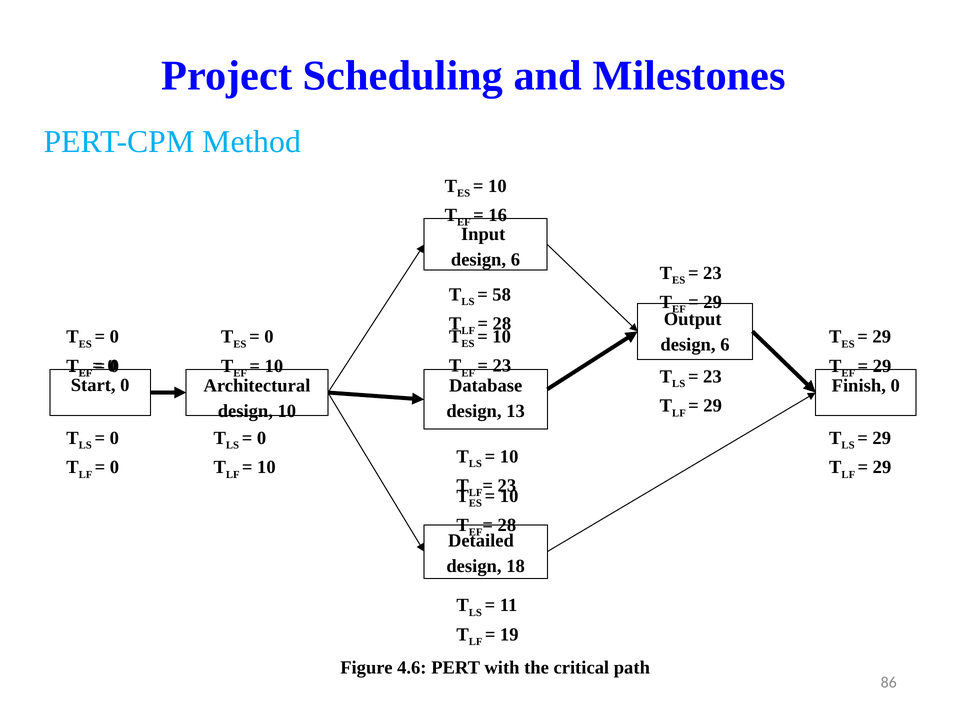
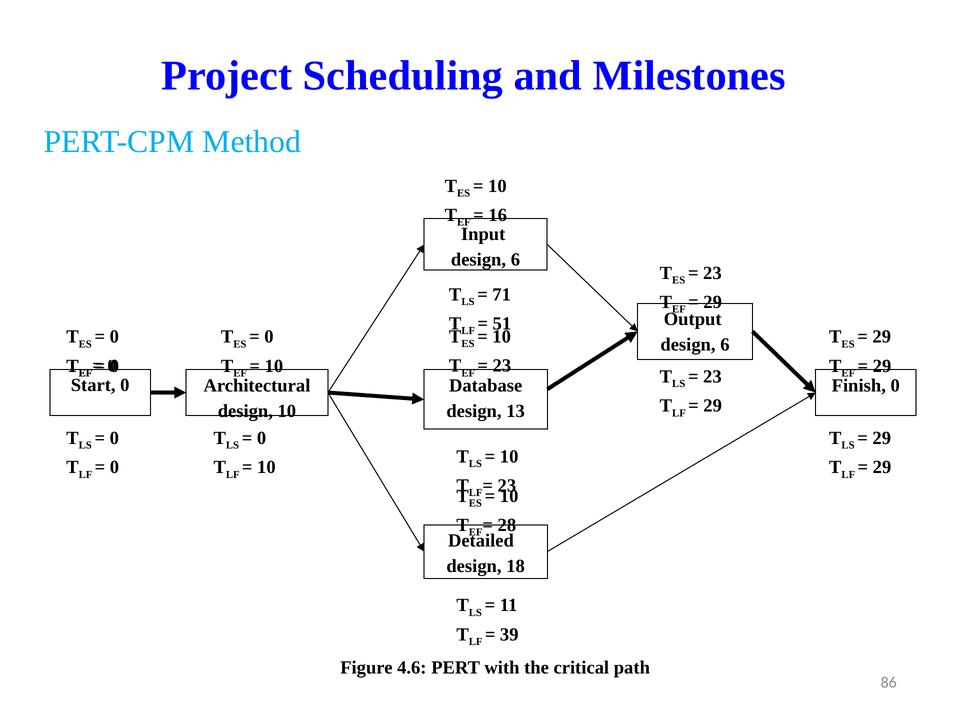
58: 58 -> 71 (502, 295)
28: 28 -> 51 (502, 324)
19: 19 -> 39 (509, 635)
